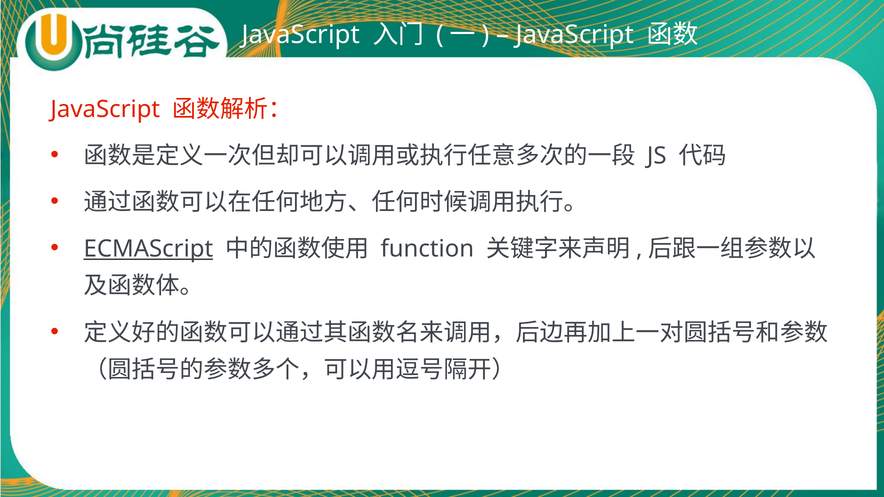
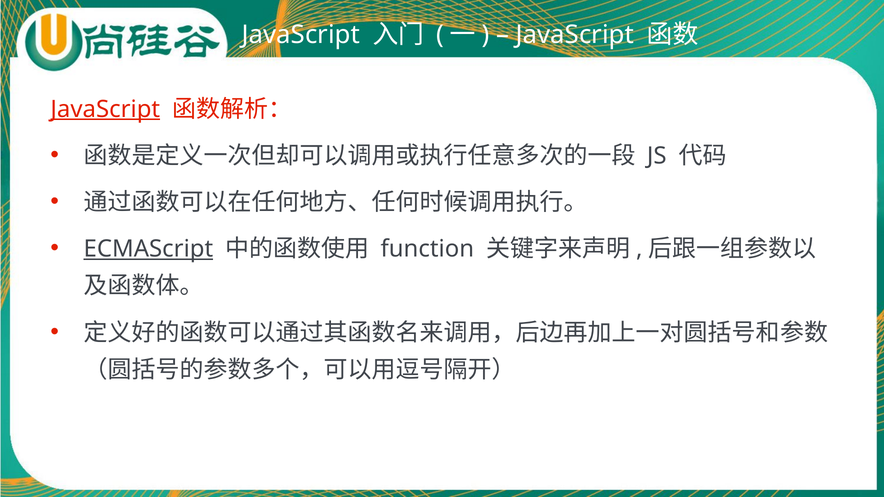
JavaScript underline: none -> present (105, 109)
